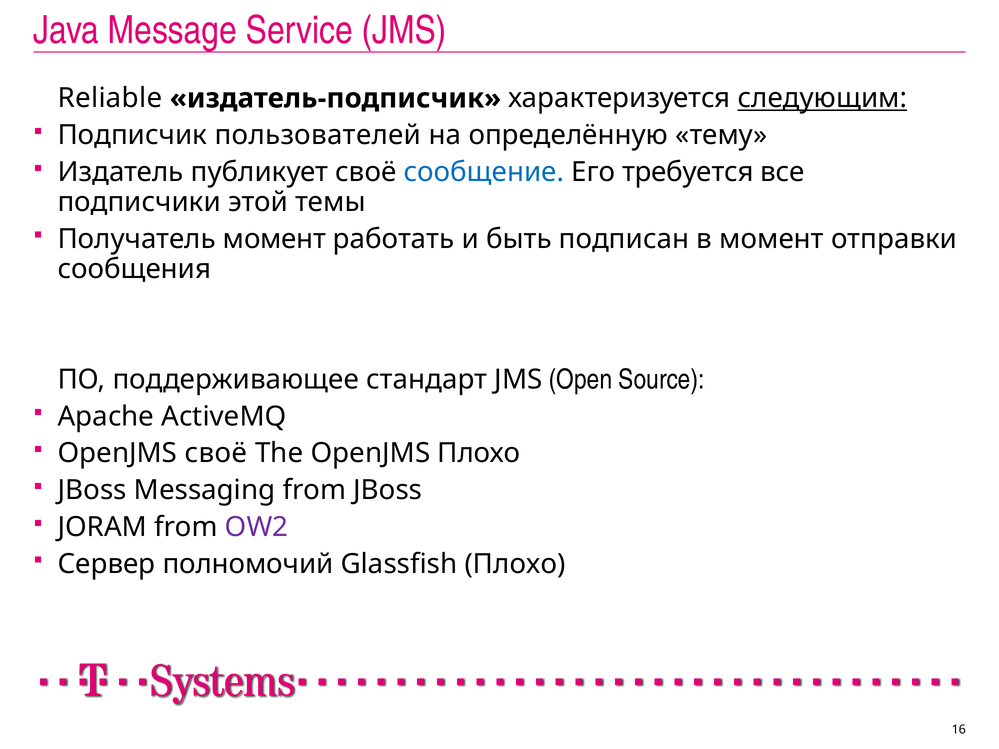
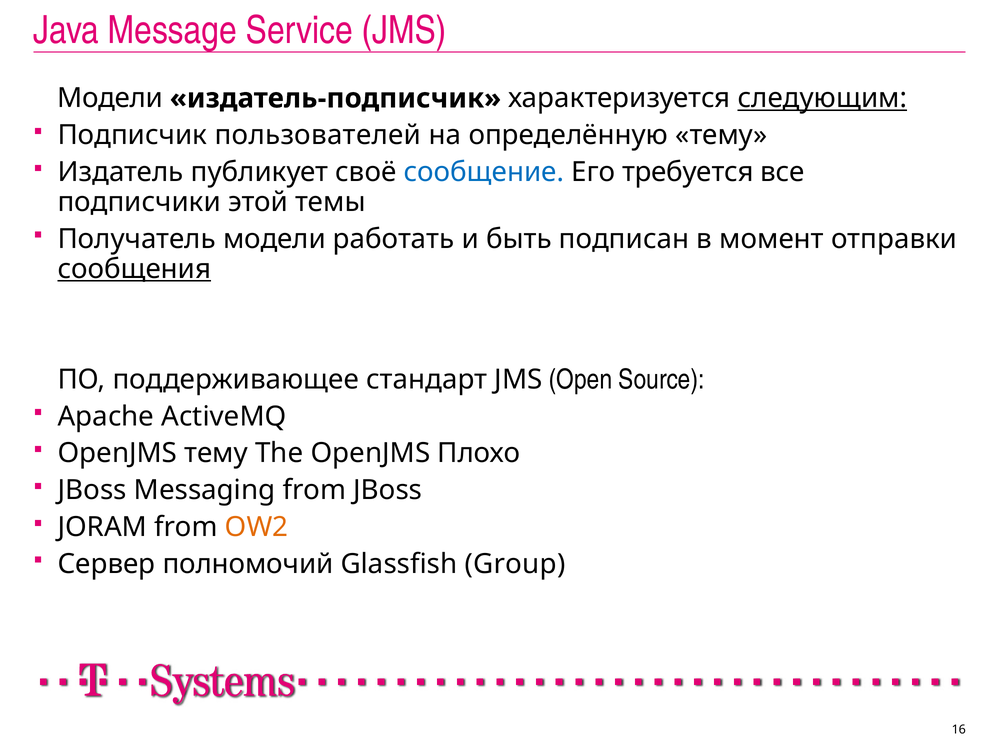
Reliable: Reliable -> Модели (110, 98)
Получатель момент: момент -> модели (274, 239)
сообщения underline: none -> present (134, 269)
OpenJMS своё: своё -> тему (216, 453)
OW2 colour: purple -> orange (257, 527)
Glassfish Плохо: Плохо -> Group (515, 564)
